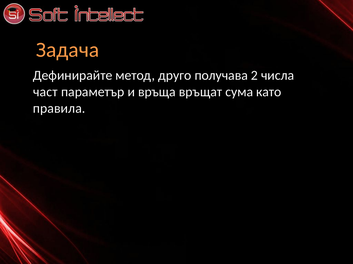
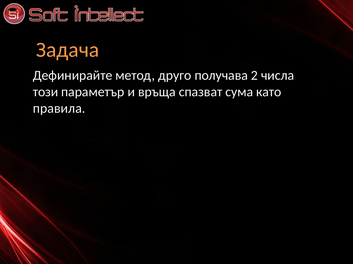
част: част -> този (46, 92)
връщат: връщат -> спазват (201, 92)
